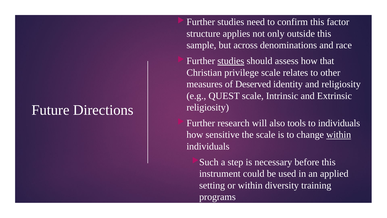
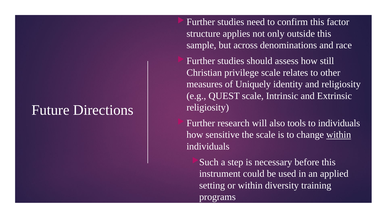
studies underline: present -> none (231, 61)
that: that -> still (327, 61)
Deserved: Deserved -> Uniquely (253, 84)
